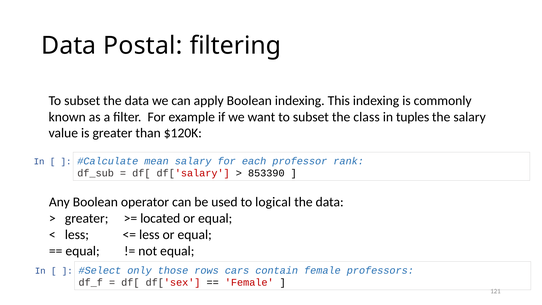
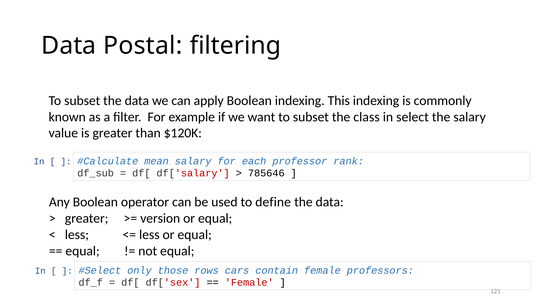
tuples: tuples -> select (412, 117)
853390: 853390 -> 785646 (266, 173)
logical: logical -> define (273, 202)
located: located -> version (160, 218)
